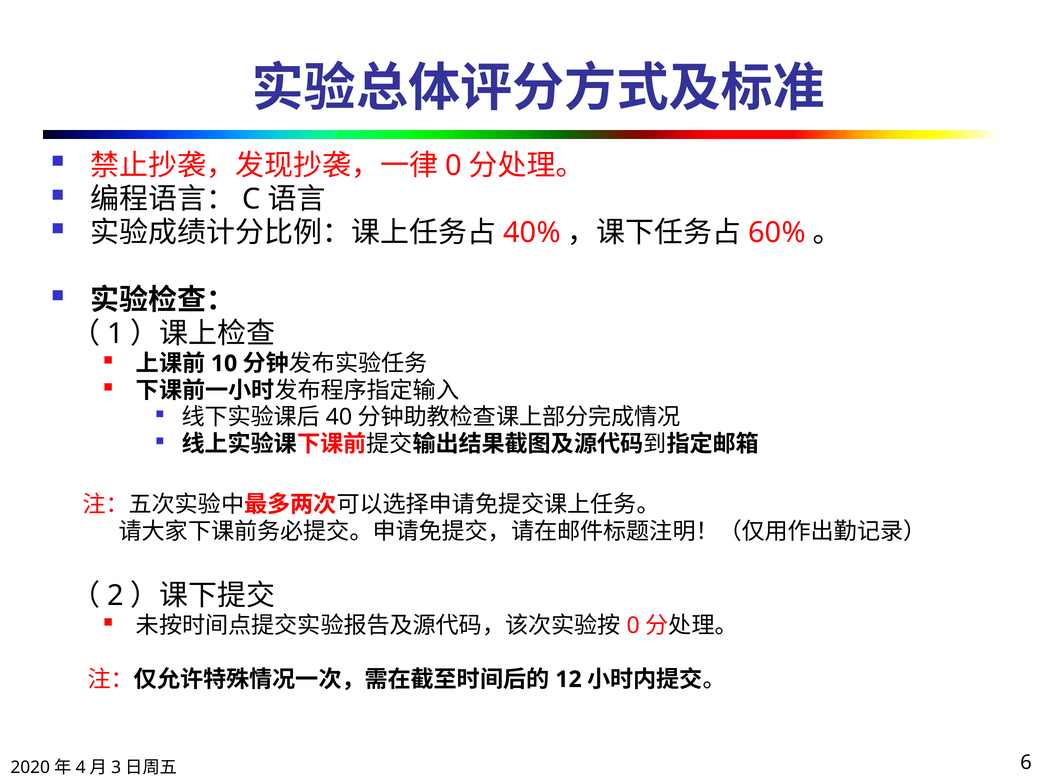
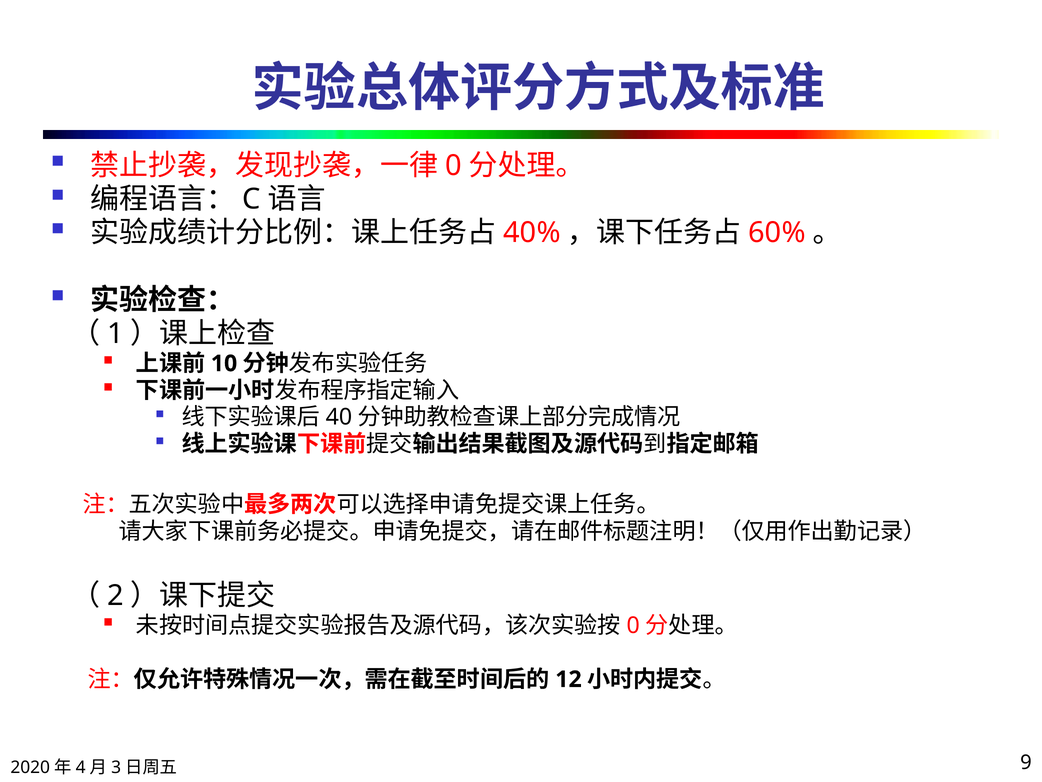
6: 6 -> 9 (1026, 762)
